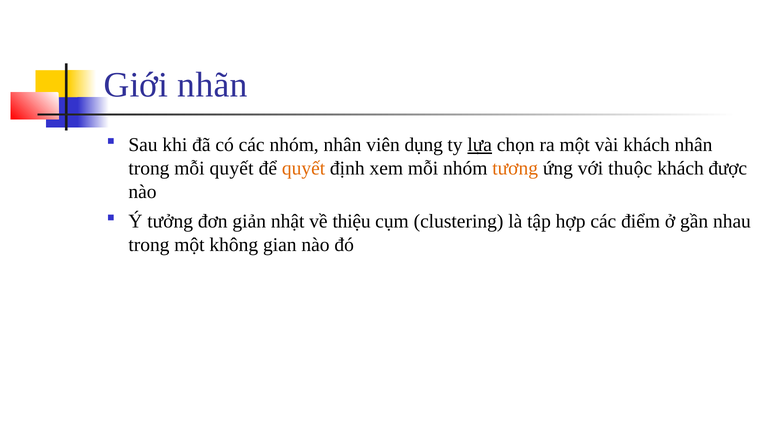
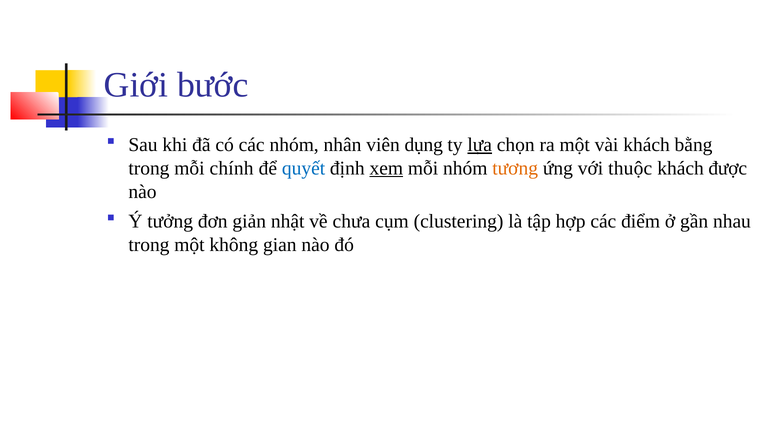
nhãn: nhãn -> bước (213, 85)
khách nhân: nhân -> bằng (694, 145)
mỗi quyết: quyết -> chính (232, 168)
quyết colour: orange -> blue (304, 168)
xem underline: none -> present (386, 168)
thiệu: thiệu -> chưa (351, 222)
